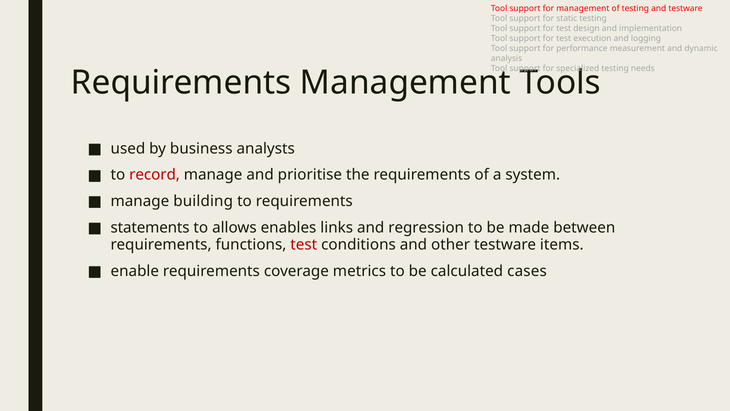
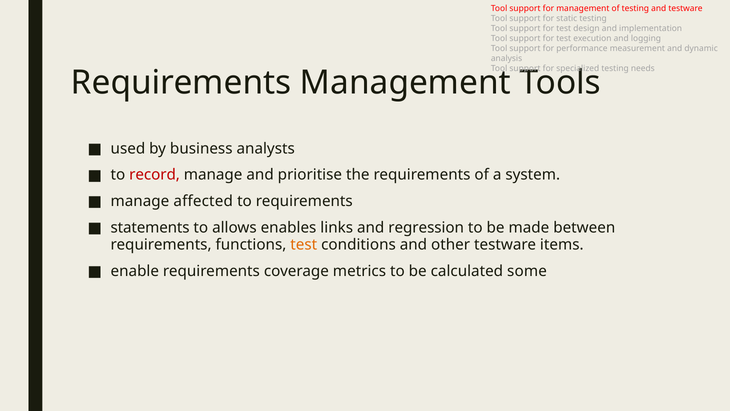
building: building -> affected (203, 201)
test colour: red -> orange (304, 244)
cases: cases -> some (527, 271)
